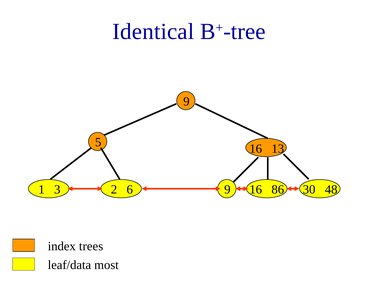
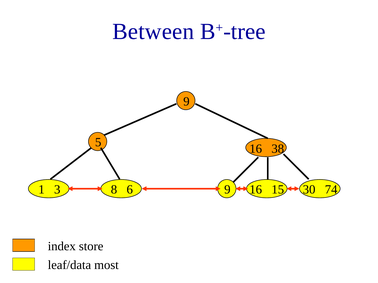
Identical: Identical -> Between (153, 32)
13: 13 -> 38 (278, 149)
2: 2 -> 8 (114, 190)
86: 86 -> 15 (278, 190)
48: 48 -> 74 (331, 190)
trees: trees -> store (91, 247)
